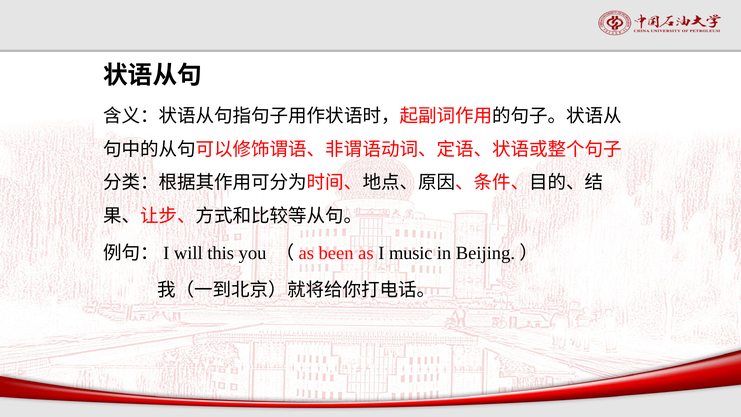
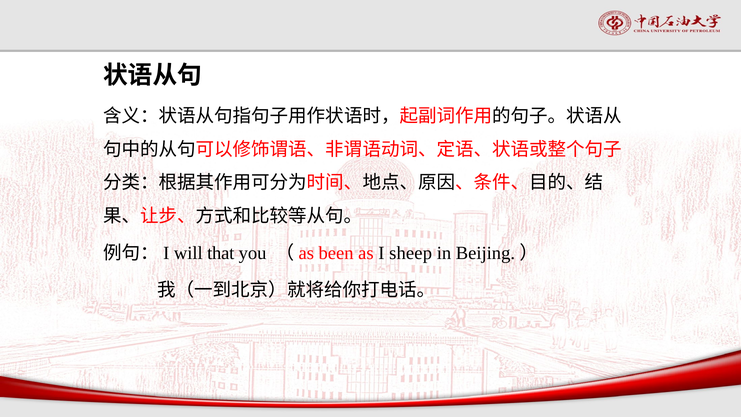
this: this -> that (221, 253)
music: music -> sheep (411, 253)
